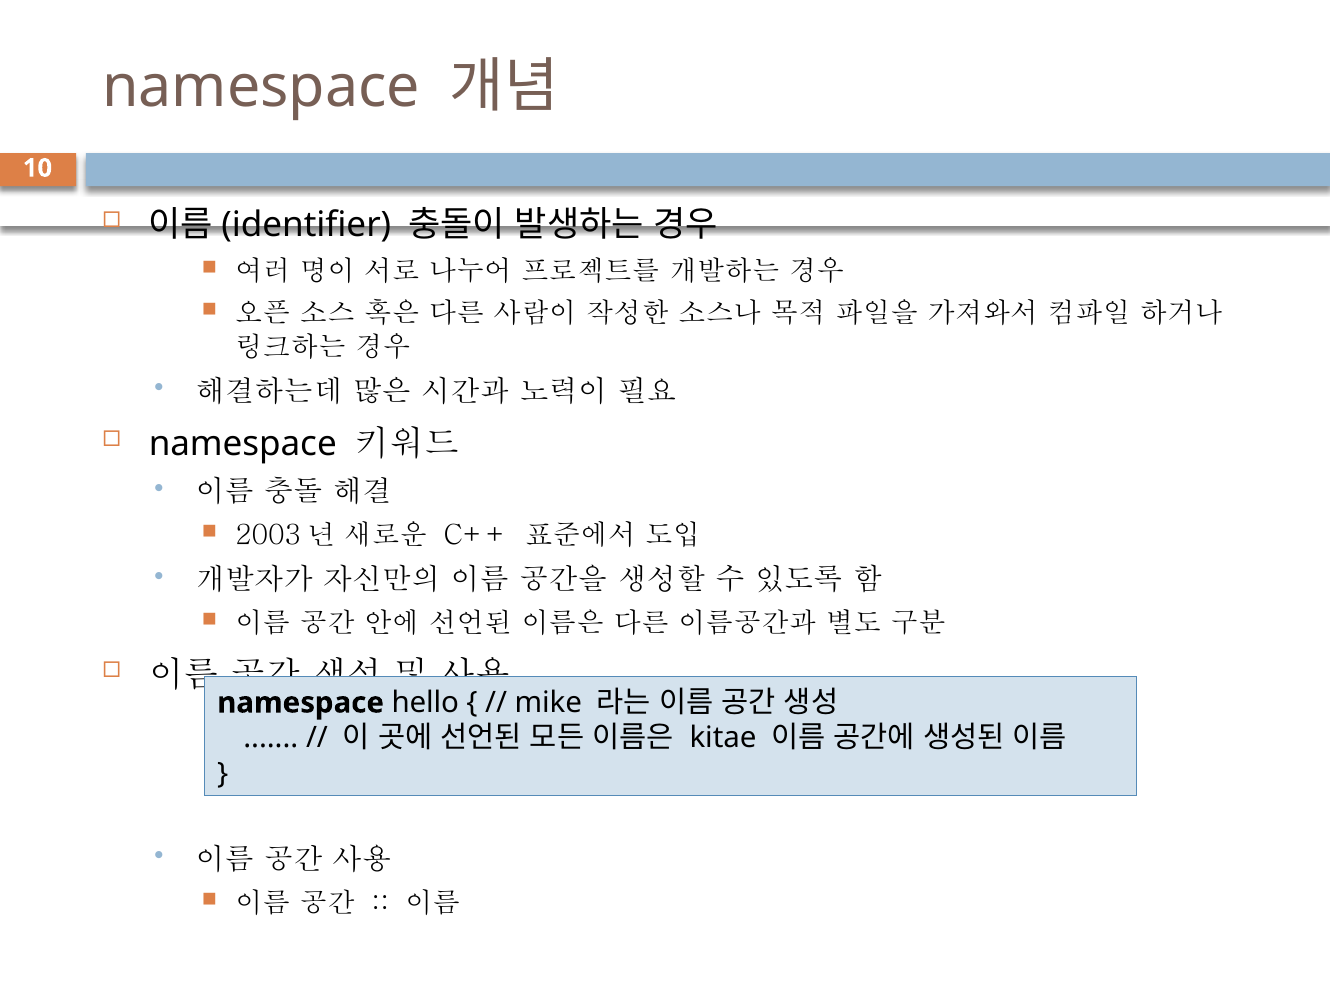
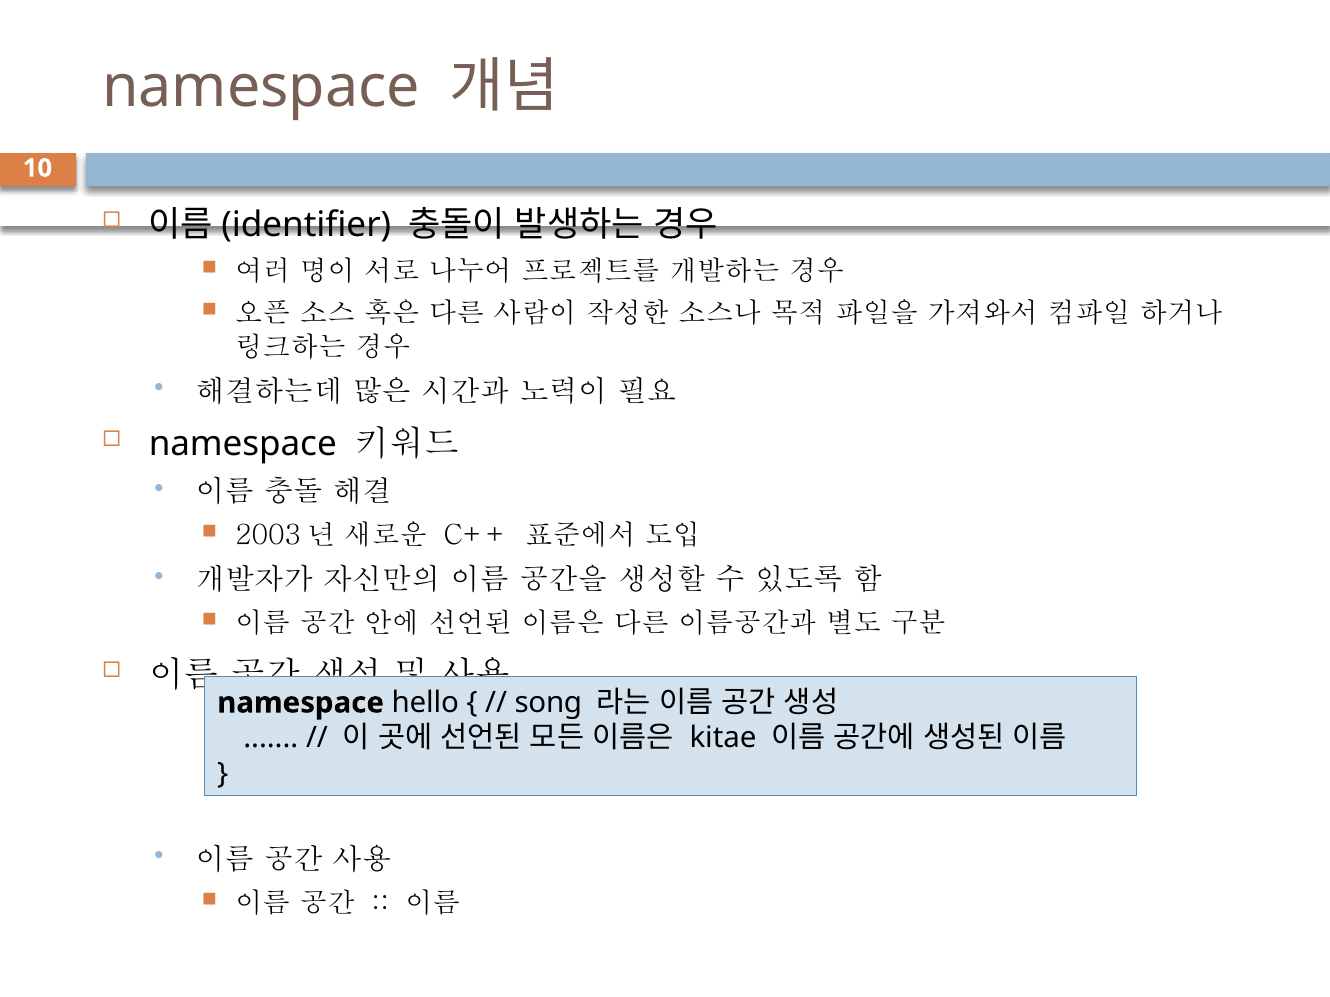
mike: mike -> song (548, 703)
